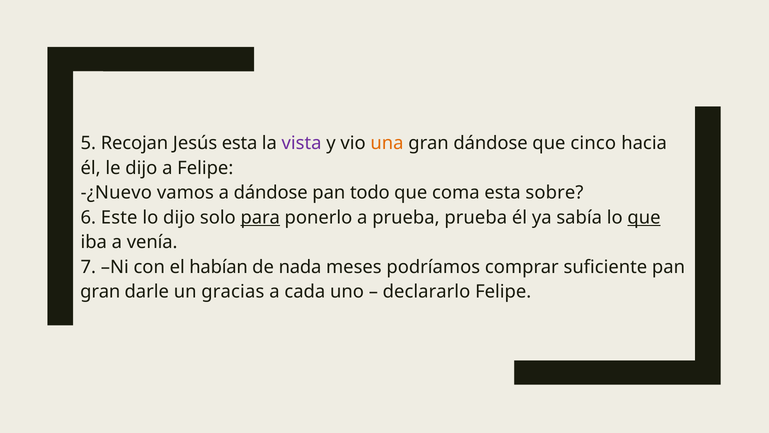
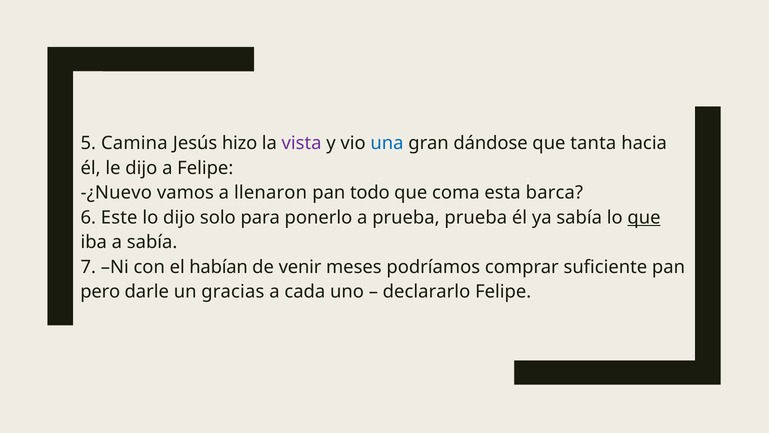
Recojan: Recojan -> Camina (134, 143)
Jesús esta: esta -> hizo (240, 143)
una colour: orange -> blue (387, 143)
cinco: cinco -> tanta (593, 143)
a dándose: dándose -> llenaron (271, 193)
sobre: sobre -> barca (554, 193)
para underline: present -> none (260, 217)
a venía: venía -> sabía (152, 242)
nada: nada -> venir (300, 267)
gran: gran -> pero (100, 292)
